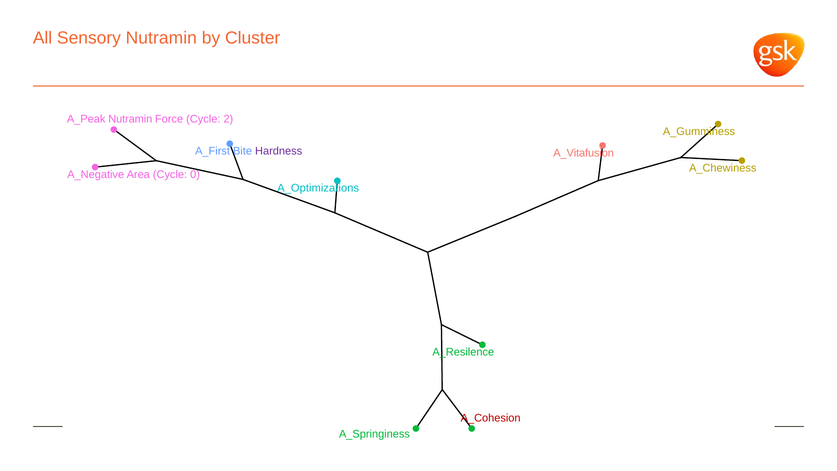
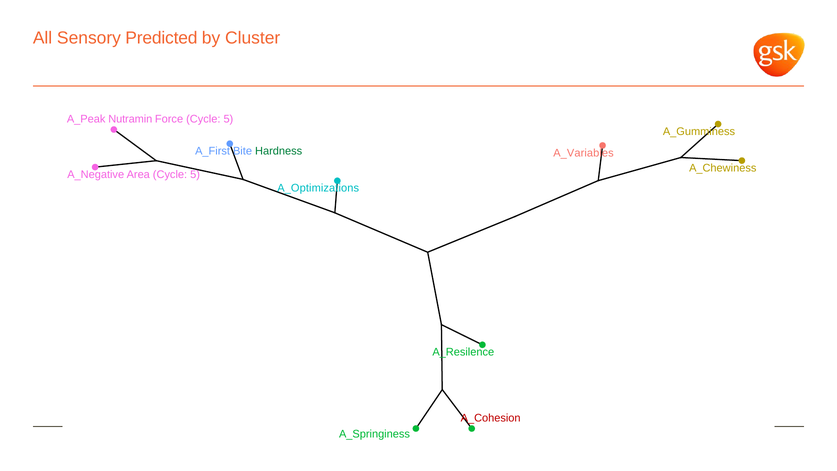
Sensory Nutramin: Nutramin -> Predicted (161, 38)
Force Cycle 2: 2 -> 5 (228, 119)
Hardness colour: purple -> green (279, 151)
A_Vitafusion: A_Vitafusion -> A_Variables (584, 153)
Area Cycle 0: 0 -> 5 (195, 174)
